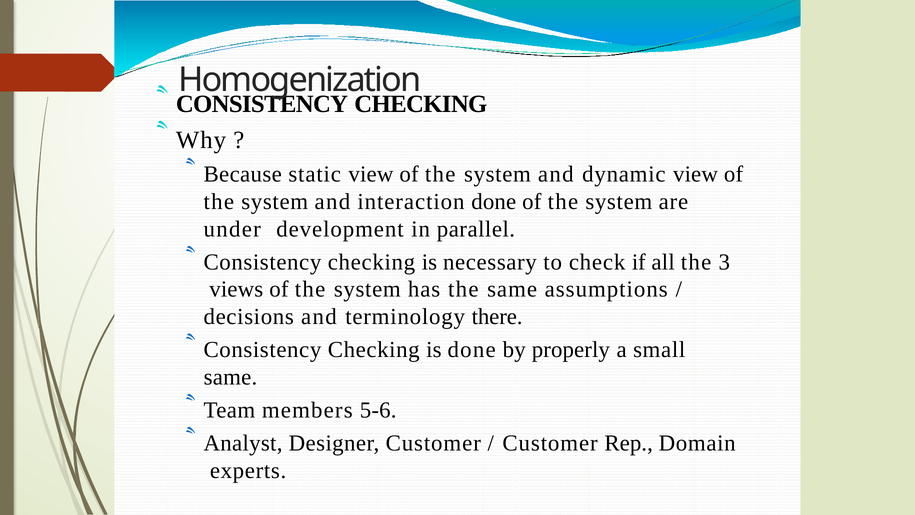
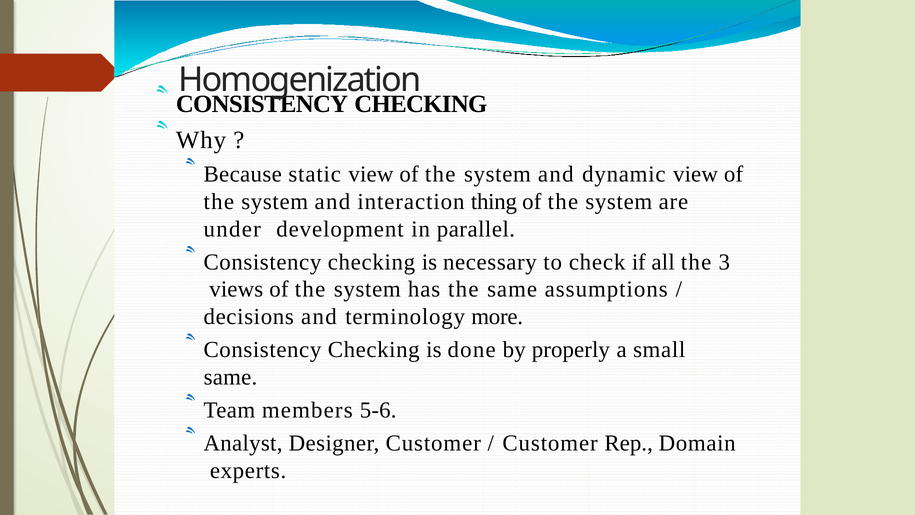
interaction done: done -> thing (494, 201)
there: there -> more (497, 317)
